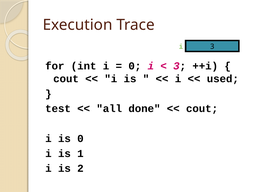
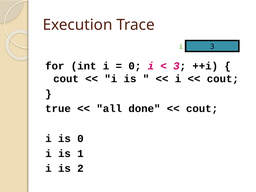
used: used -> cout (223, 79)
test: test -> true (58, 109)
